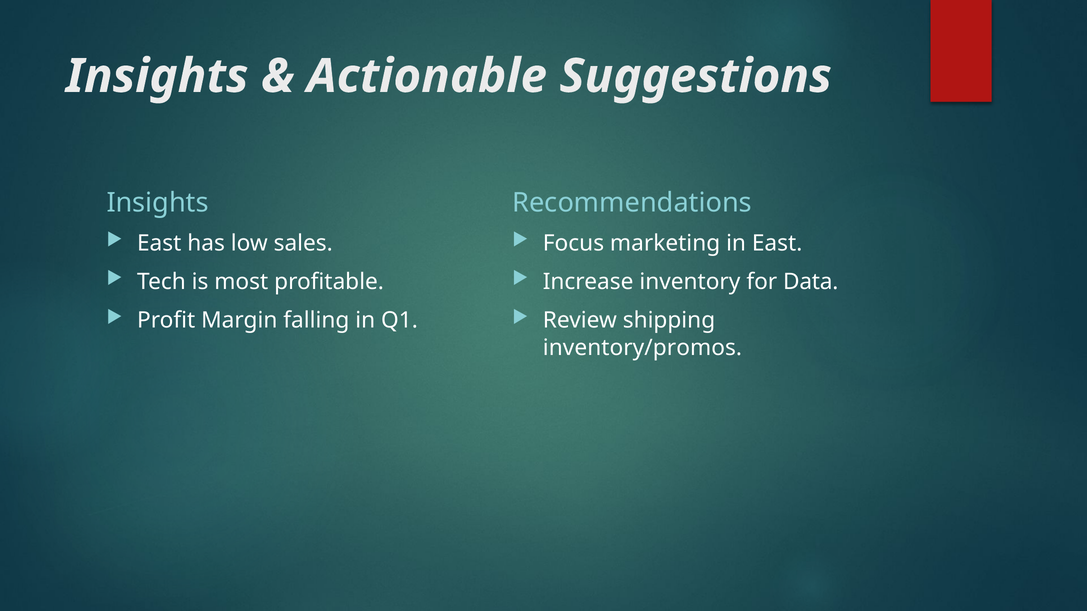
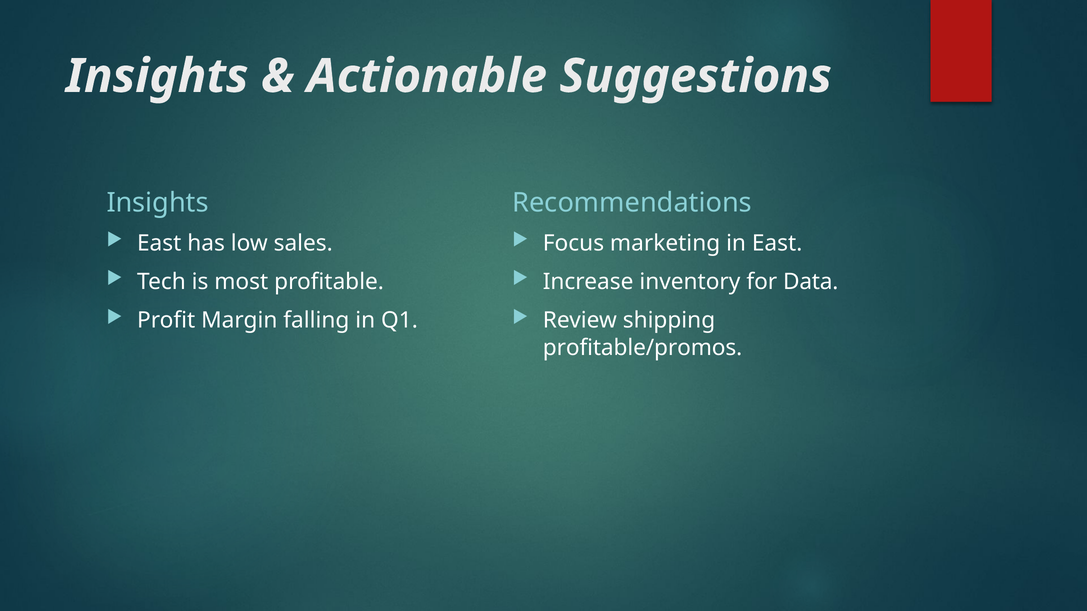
inventory/promos: inventory/promos -> profitable/promos (643, 348)
